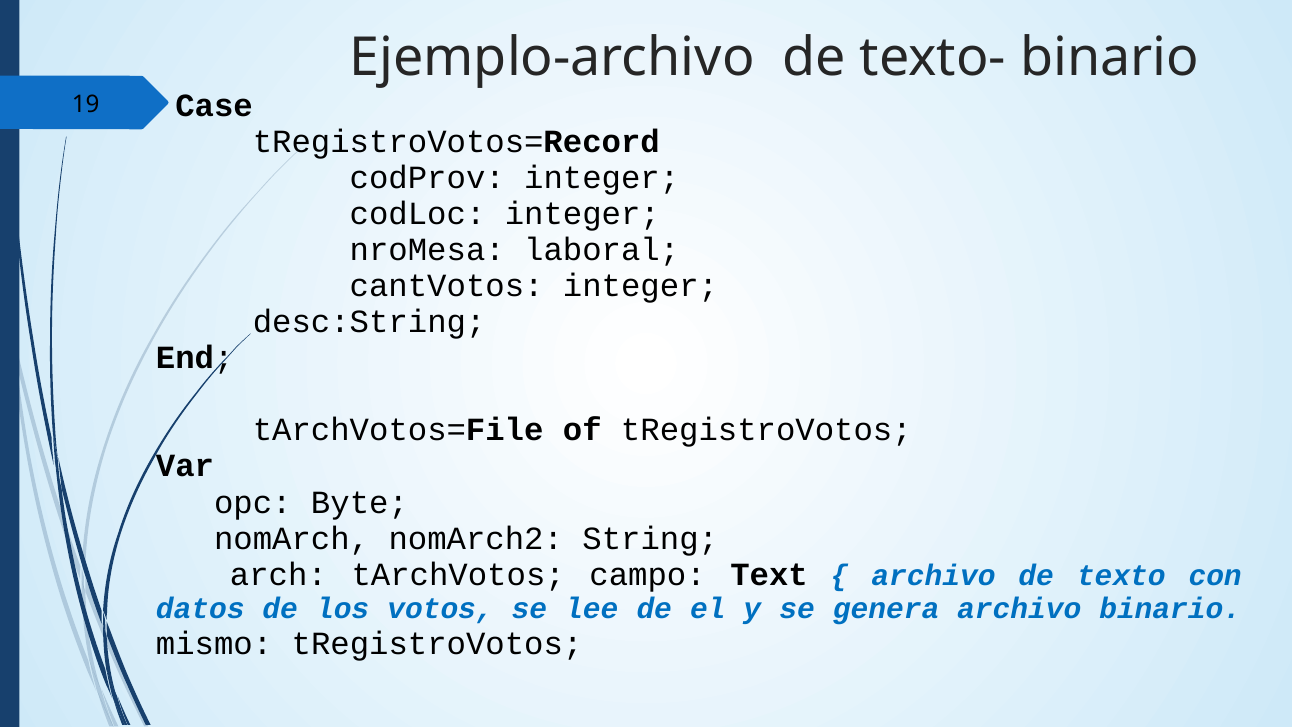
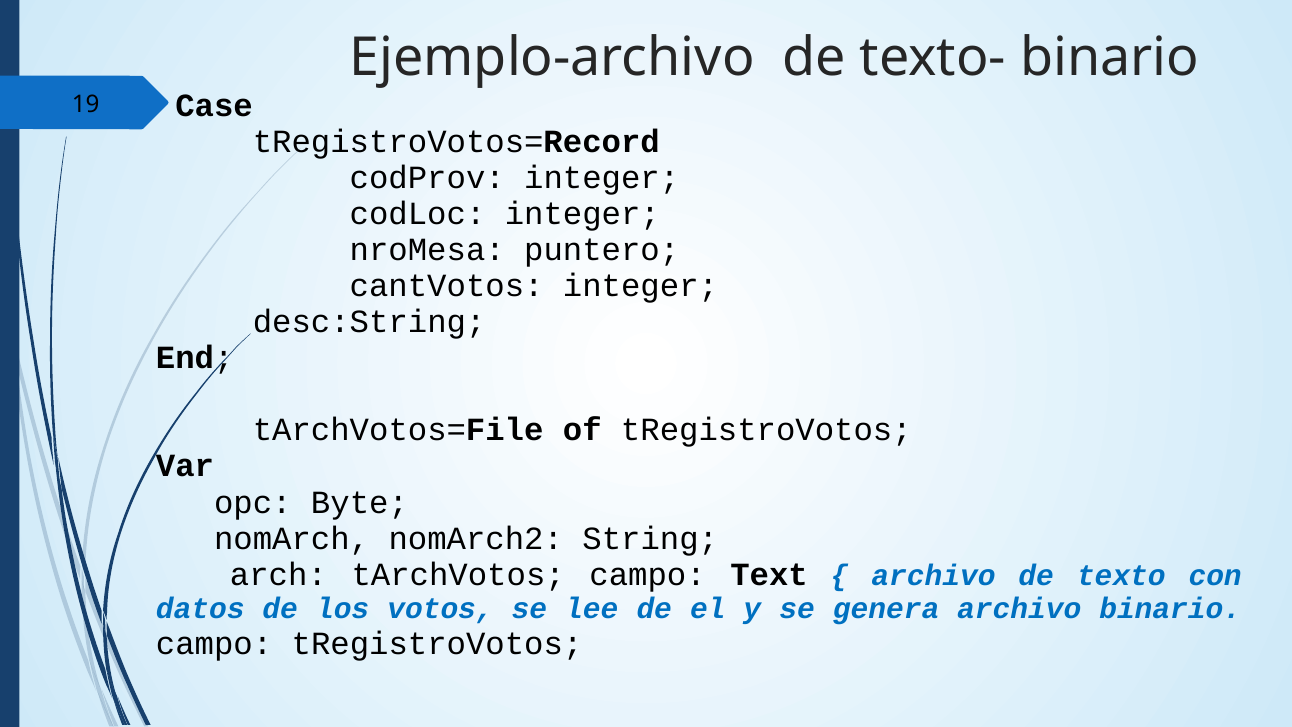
laboral: laboral -> puntero (602, 250)
mismo: mismo -> campo (214, 643)
